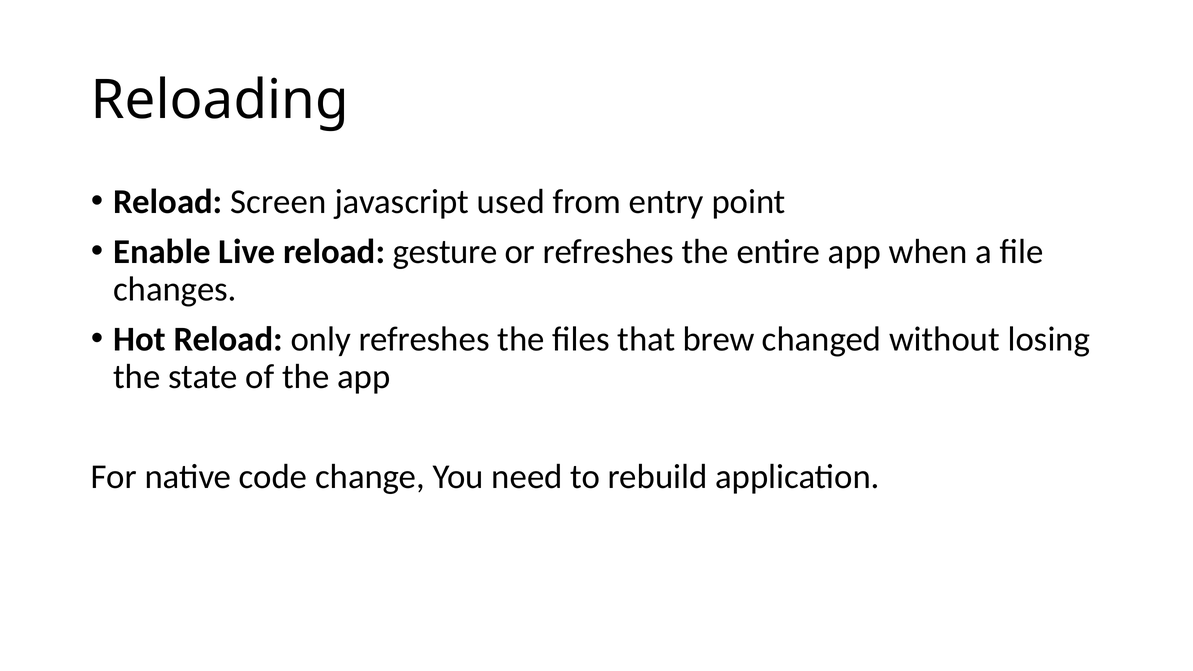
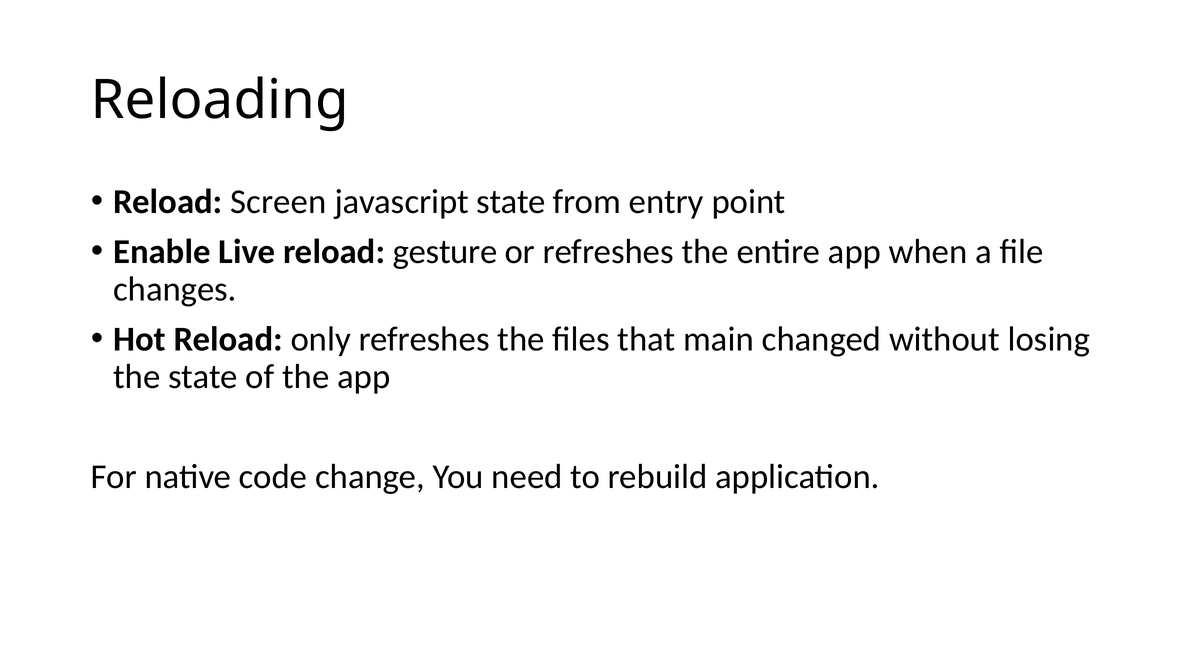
javascript used: used -> state (511, 202)
brew: brew -> main (719, 339)
